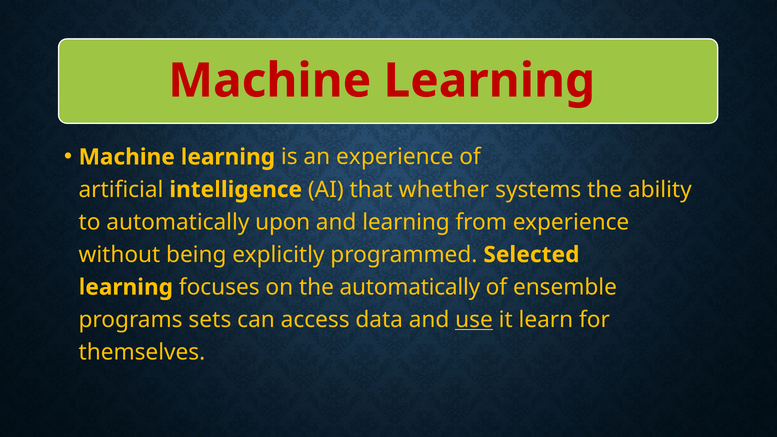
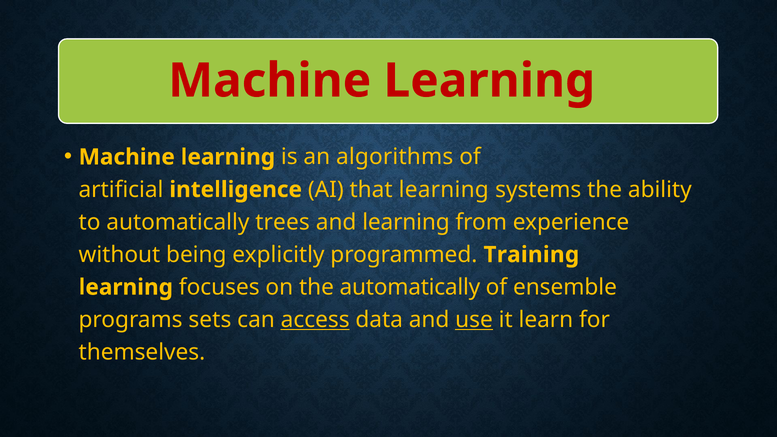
an experience: experience -> algorithms (395, 157)
that whether: whether -> learning (444, 190)
upon: upon -> trees (283, 222)
Selected: Selected -> Training (531, 255)
access underline: none -> present (315, 320)
